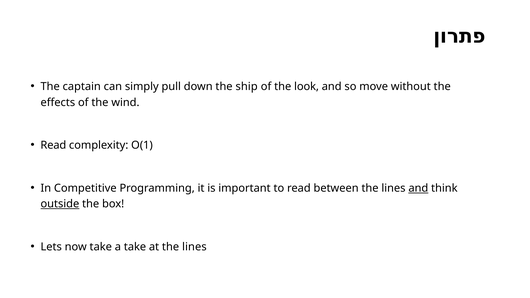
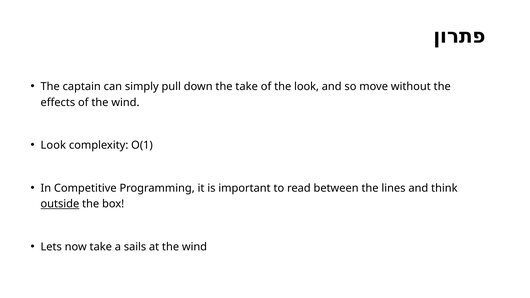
the ship: ship -> take (247, 87)
Read: Read -> Look (53, 145)
and underline: present -> none (418, 188)
a take: take -> sails (135, 247)
at the lines: lines -> wind (194, 247)
